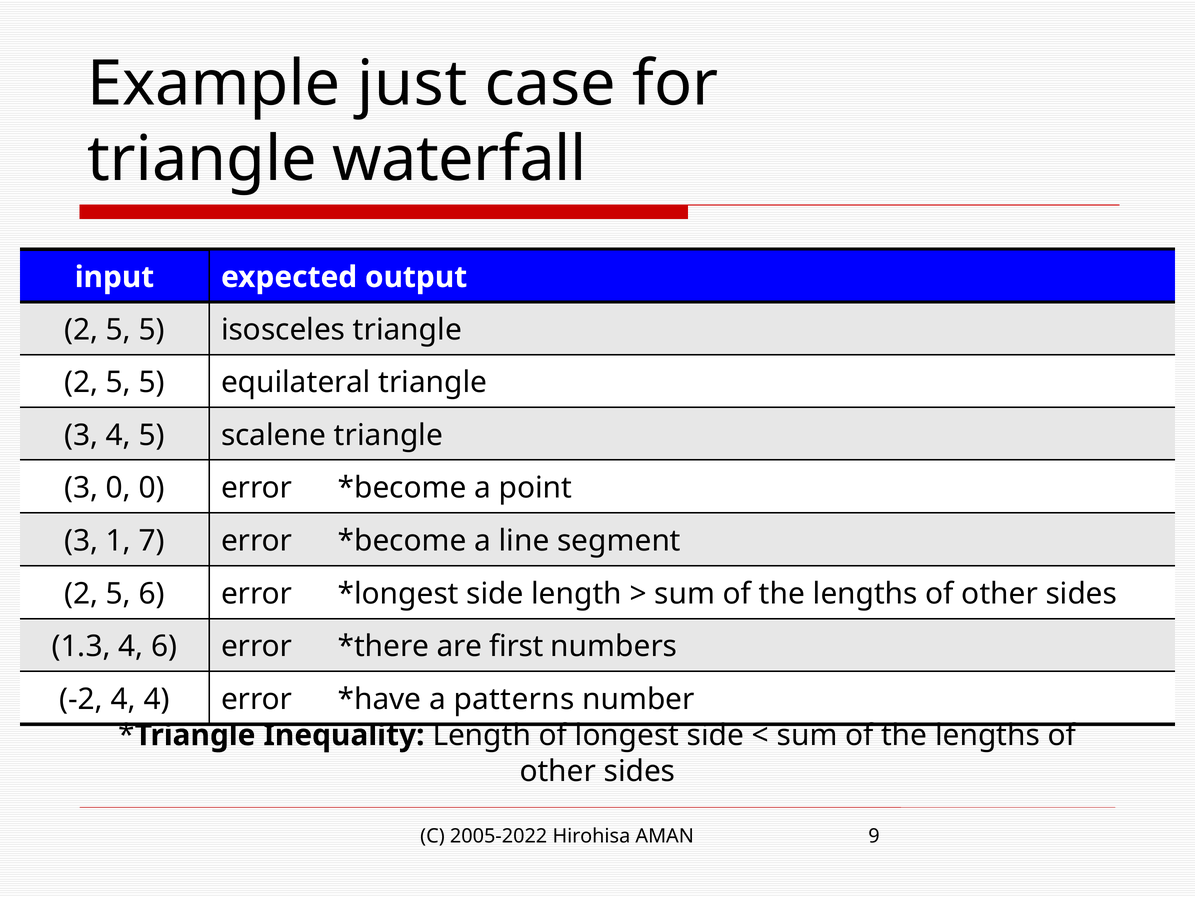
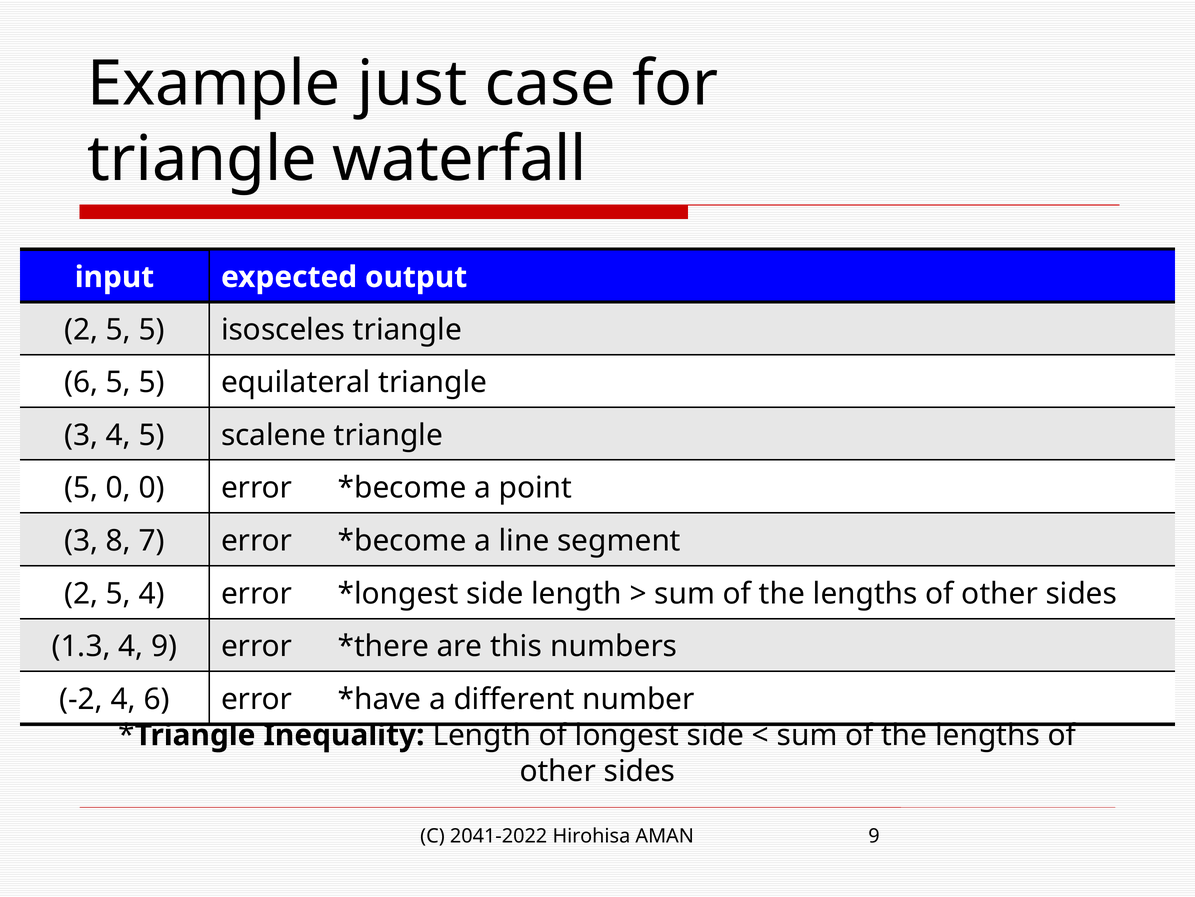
2: 2 -> 6 (81, 382)
3: 3 -> 5 (81, 488)
1: 1 -> 8 (118, 540)
5 6: 6 -> 4 (152, 593)
4 6: 6 -> 9 (164, 646)
first: first -> this (516, 646)
4 4: 4 -> 6 (157, 699)
patterns: patterns -> different (514, 699)
2005-2022: 2005-2022 -> 2041-2022 (499, 835)
